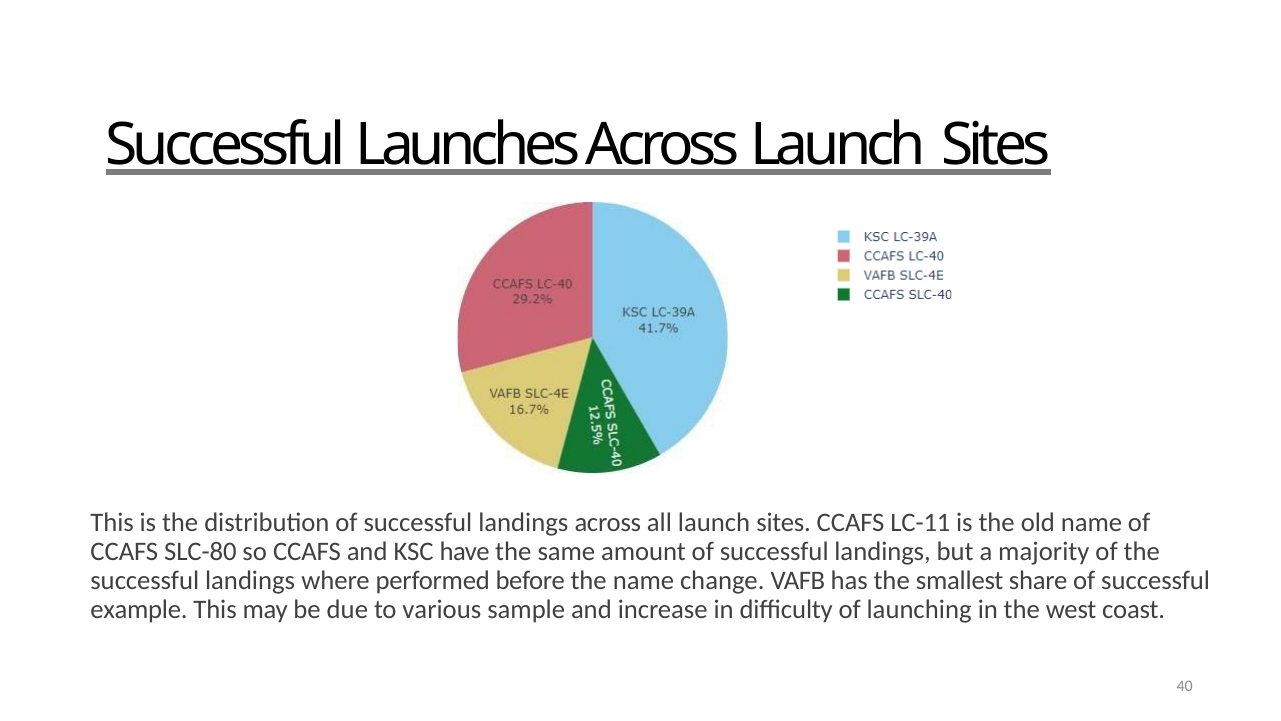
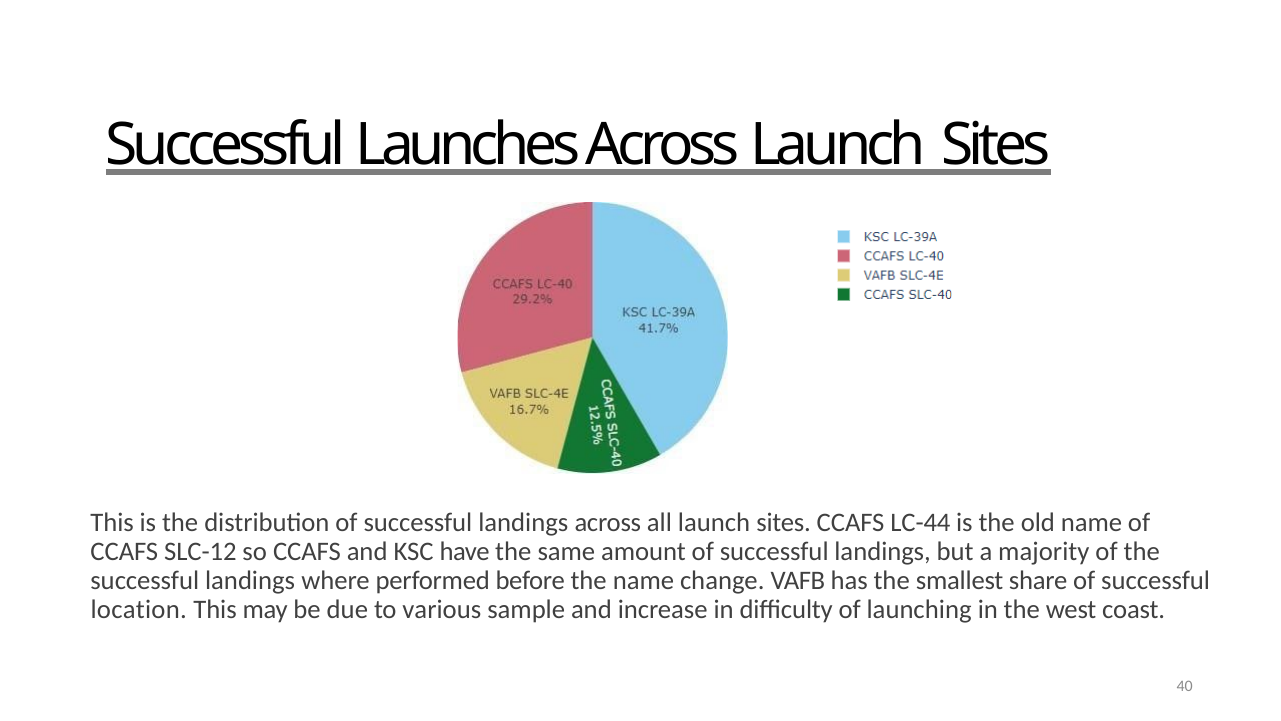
LC-11: LC-11 -> LC-44 (920, 523)
SLC-80: SLC-80 -> SLC-12 (200, 552)
example: example -> location (139, 609)
